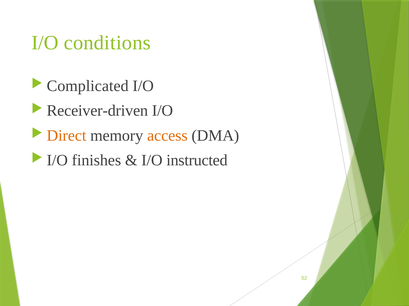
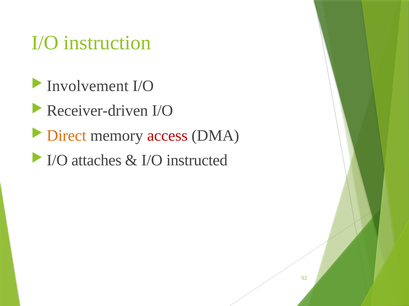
conditions: conditions -> instruction (107, 43)
Complicated: Complicated -> Involvement (88, 86)
access colour: orange -> red (167, 136)
finishes: finishes -> attaches (97, 161)
